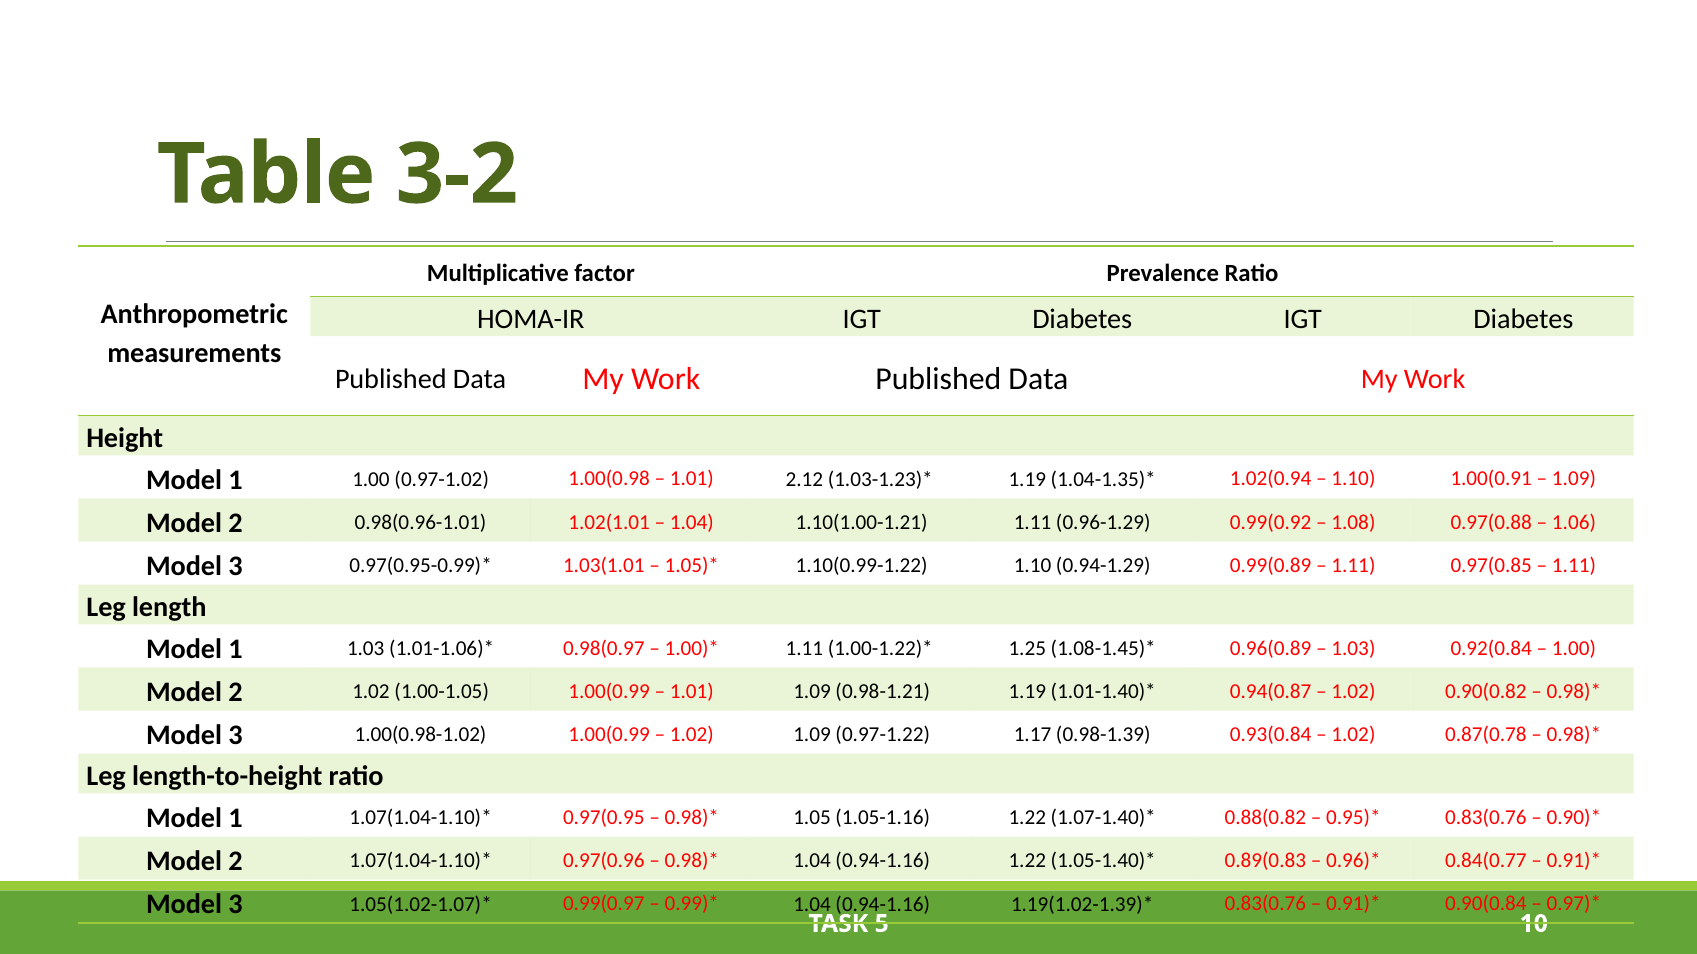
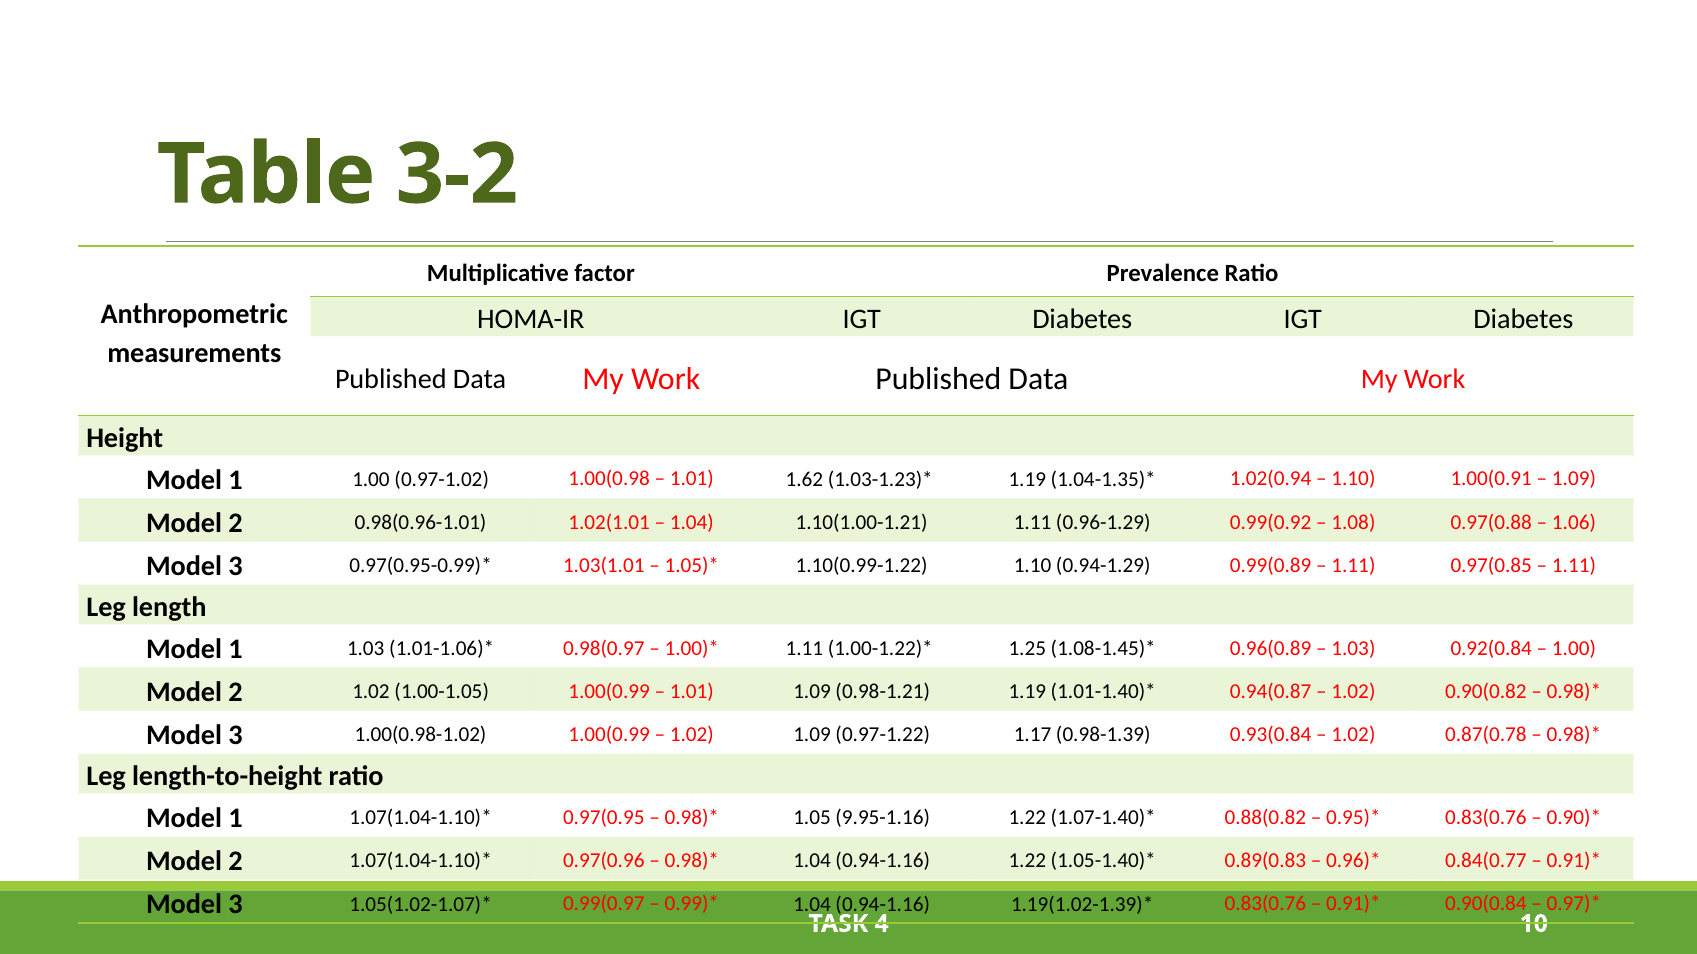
2.12: 2.12 -> 1.62 (804, 480)
1.05-1.16: 1.05-1.16 -> 9.95-1.16 (883, 818)
5: 5 -> 4 (882, 924)
